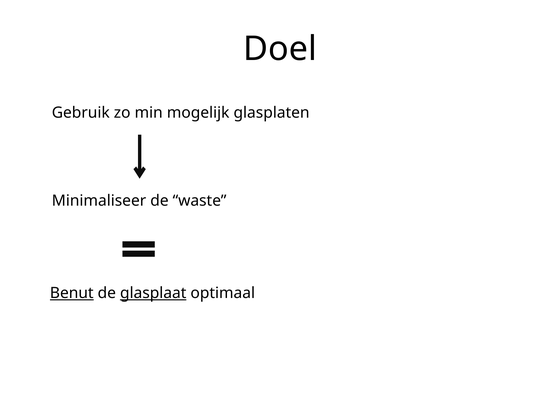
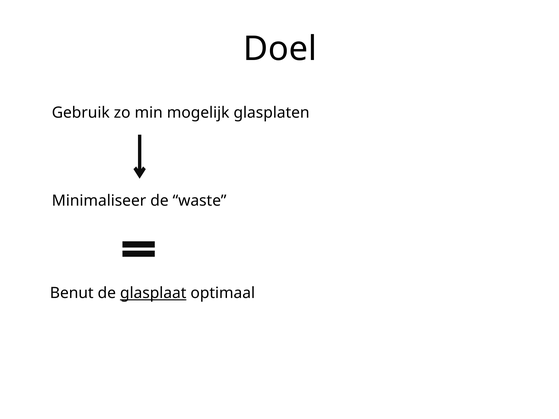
Benut underline: present -> none (72, 293)
